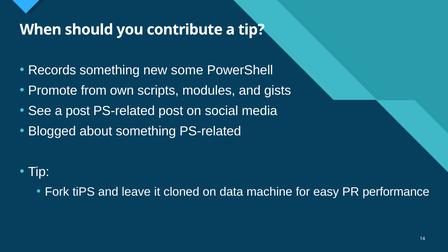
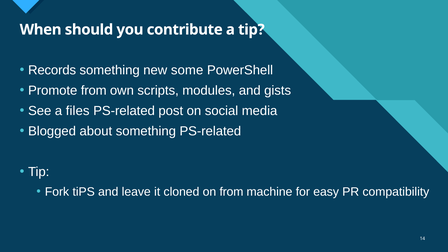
a post: post -> files (78, 111)
on data: data -> from (231, 192)
performance: performance -> compatibility (396, 192)
